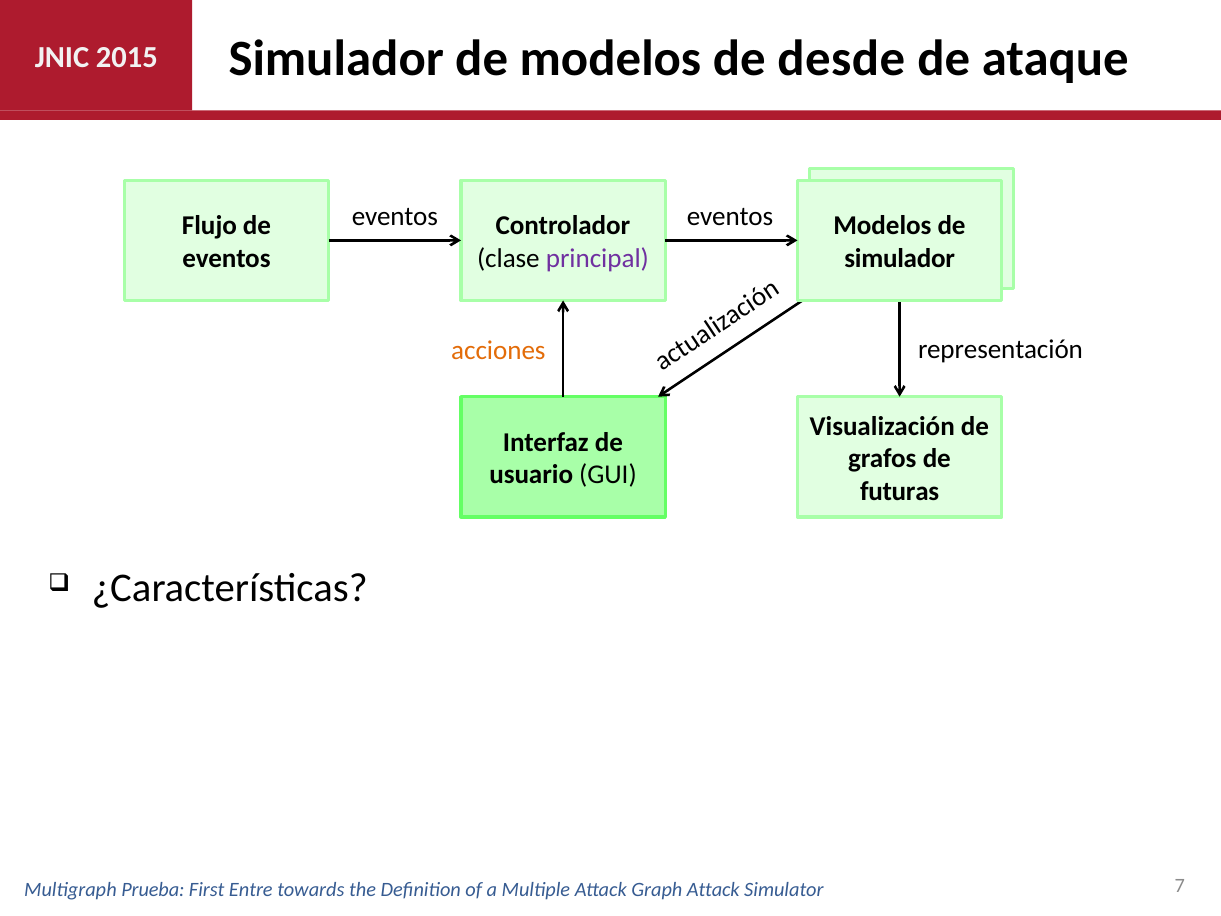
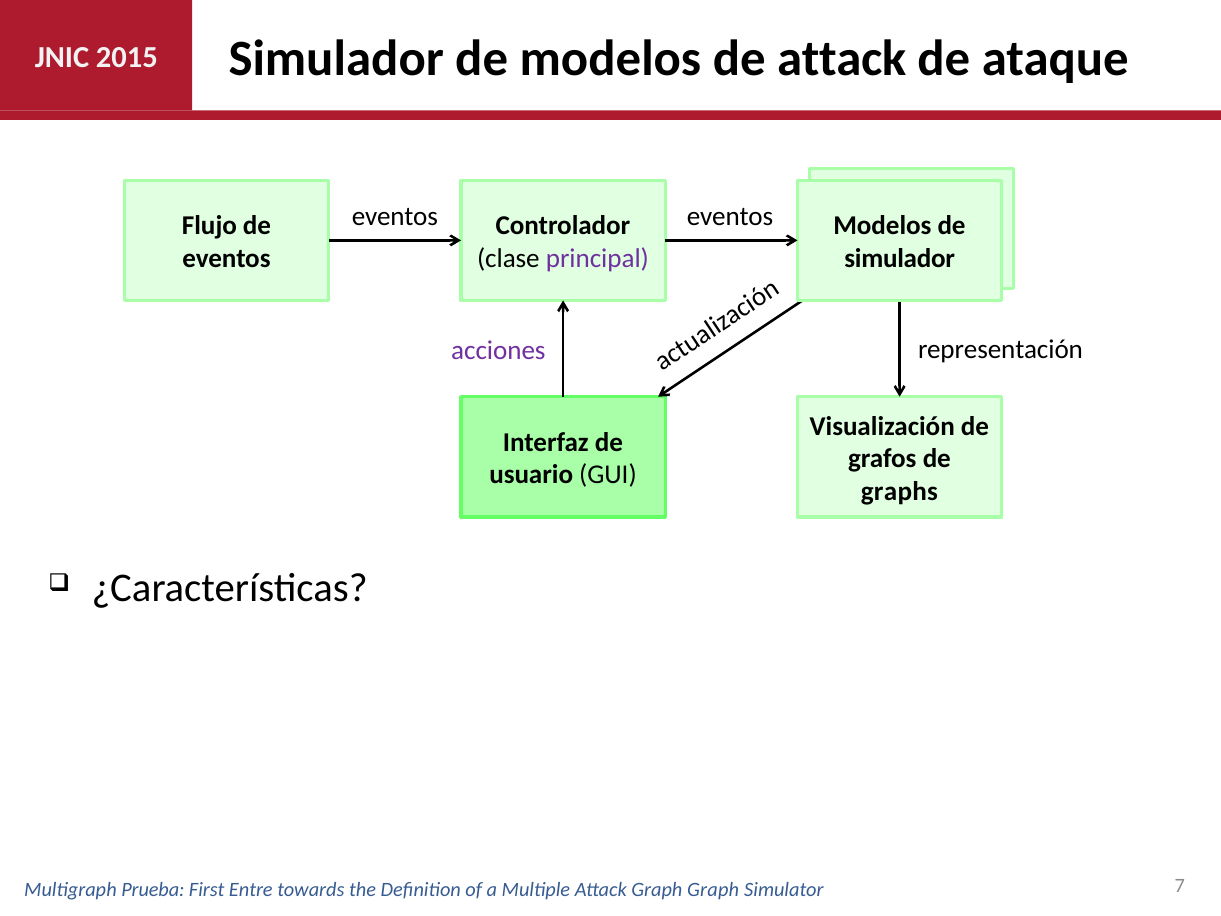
de desde: desde -> attack (842, 59)
acciones colour: orange -> purple (498, 350)
futuras: futuras -> graphs (899, 491)
Graph Attack: Attack -> Graph (713, 890)
